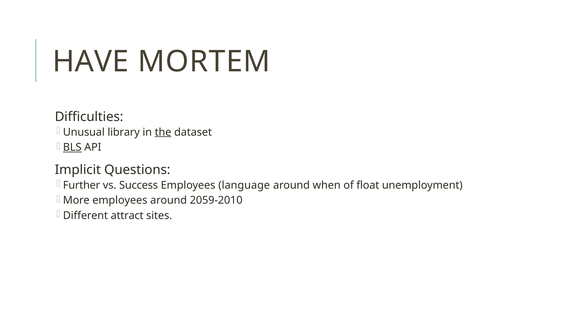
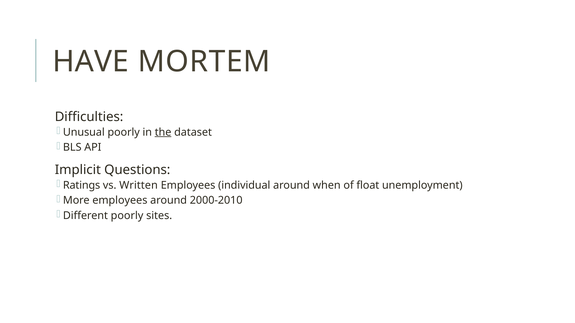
Unusual library: library -> poorly (124, 132)
BLS underline: present -> none (72, 148)
Further: Further -> Ratings (82, 185)
Success: Success -> Written (139, 185)
language: language -> individual (244, 185)
2059-2010: 2059-2010 -> 2000-2010 (216, 201)
Different attract: attract -> poorly (127, 216)
